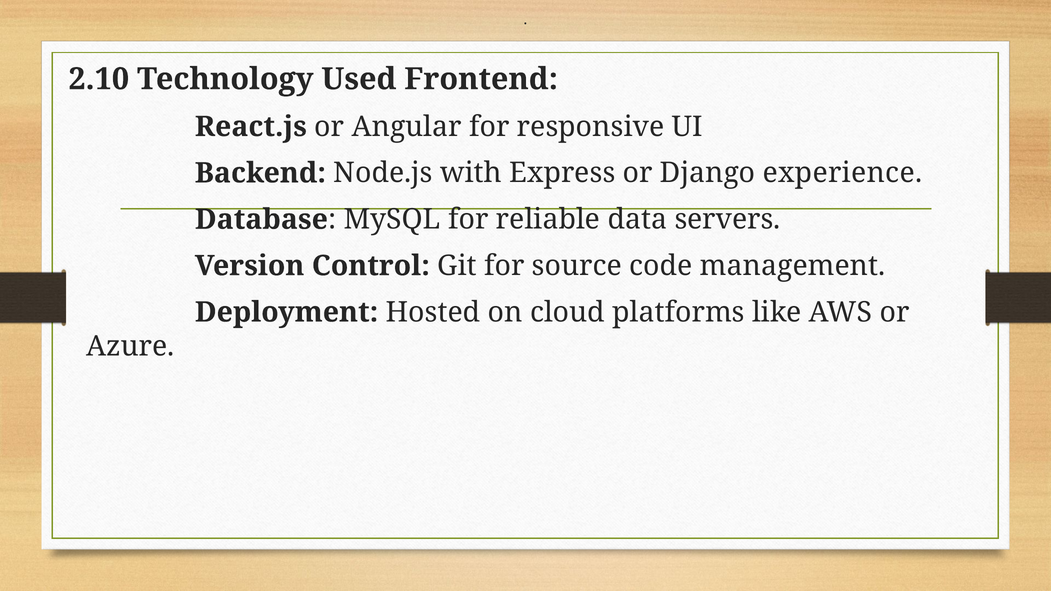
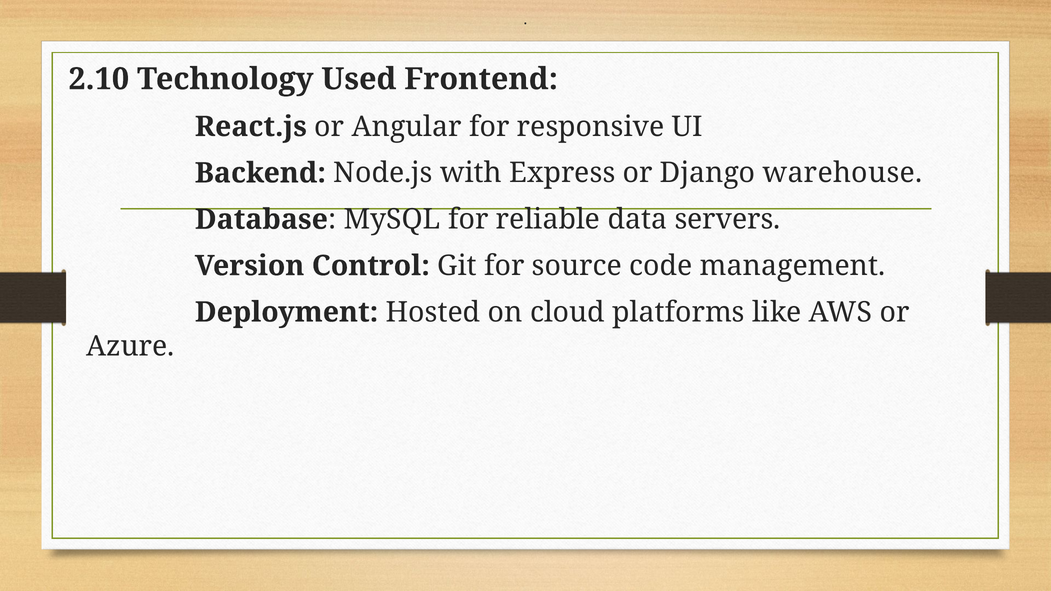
experience: experience -> warehouse (843, 173)
